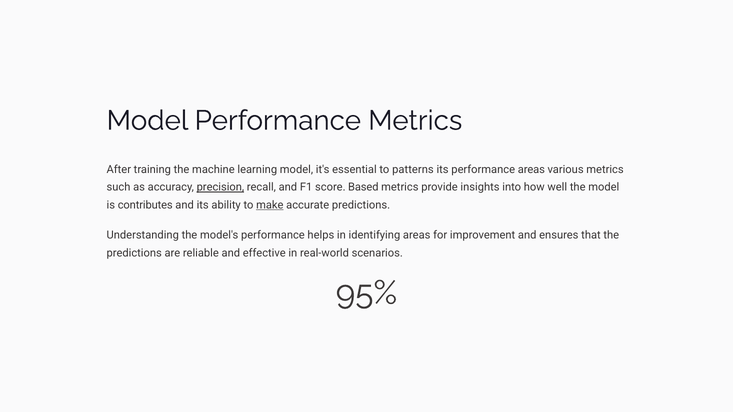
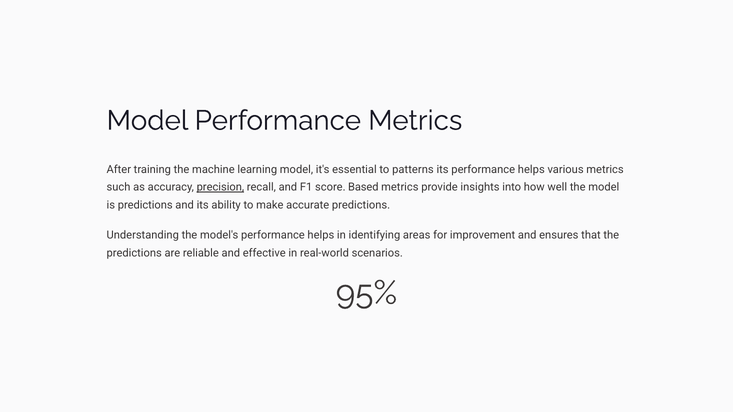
its performance areas: areas -> helps (531, 170)
is contributes: contributes -> predictions (145, 205)
make underline: present -> none (270, 205)
